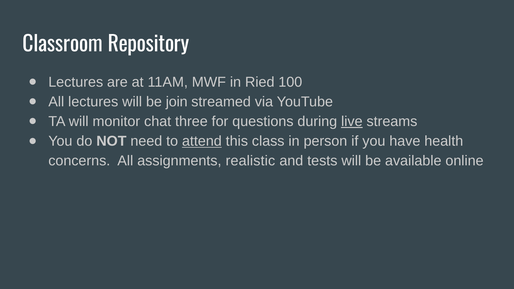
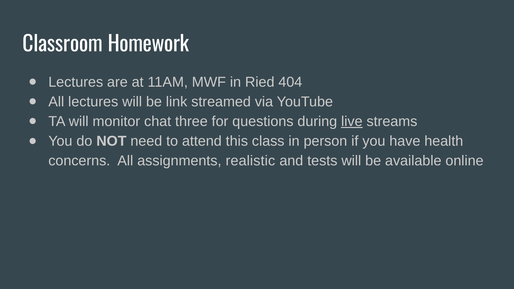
Repository: Repository -> Homework (148, 44)
100: 100 -> 404 (290, 82)
join: join -> link (177, 102)
attend underline: present -> none (202, 141)
